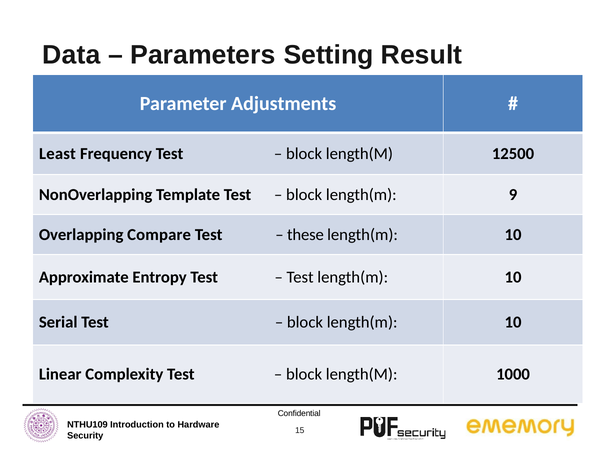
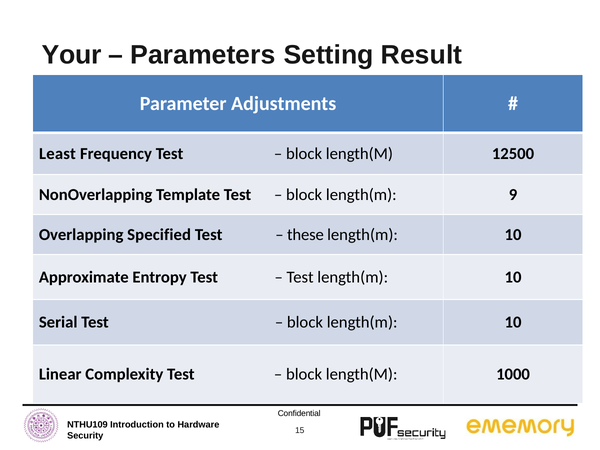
Data: Data -> Your (72, 55)
Compare: Compare -> Specified (159, 235)
